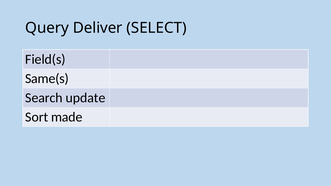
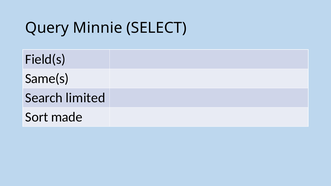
Deliver: Deliver -> Minnie (98, 28)
update: update -> limited (86, 98)
